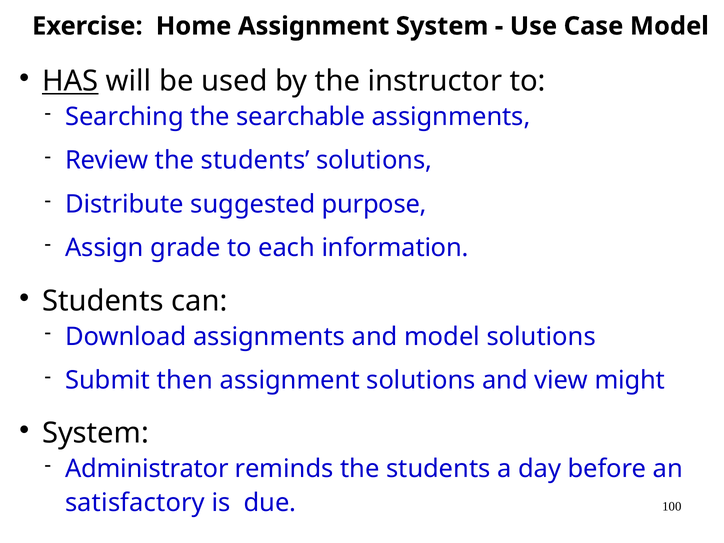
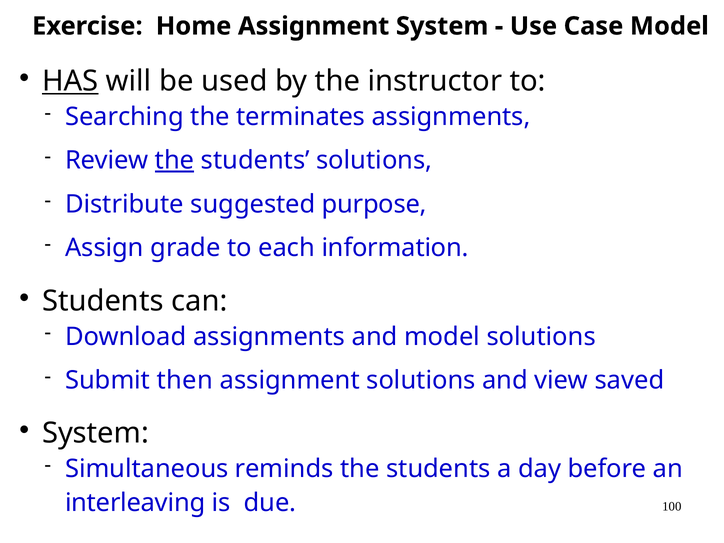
searchable: searchable -> terminates (301, 117)
the underline: none -> present (175, 160)
might: might -> saved (630, 380)
Administrator: Administrator -> Simultaneous (147, 469)
satisfactory: satisfactory -> interleaving (135, 503)
